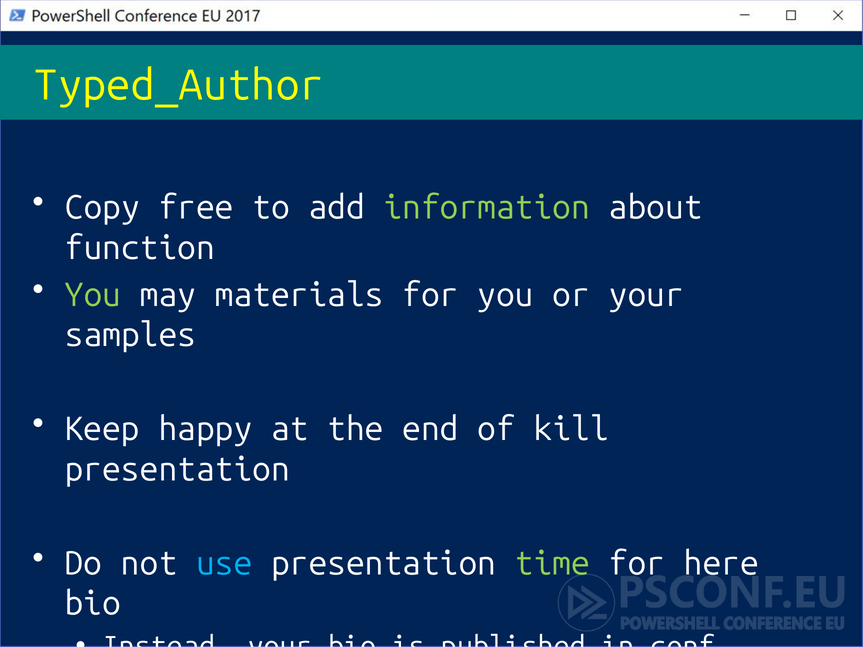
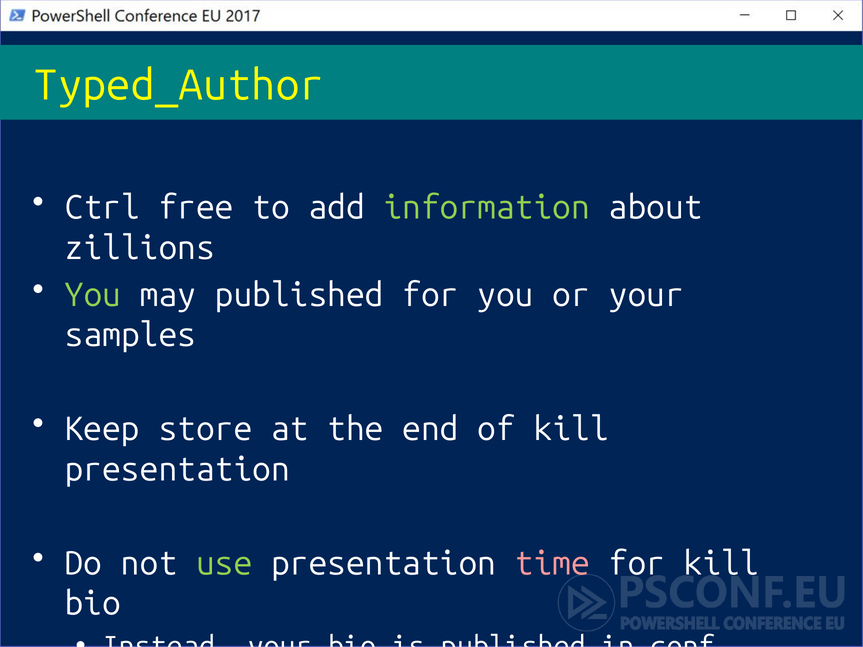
Copy: Copy -> Ctrl (102, 208)
function: function -> zillions (140, 248)
may materials: materials -> published (299, 295)
happy: happy -> store (205, 429)
use colour: light blue -> light green (224, 564)
time colour: light green -> pink (553, 564)
for here: here -> kill (721, 564)
